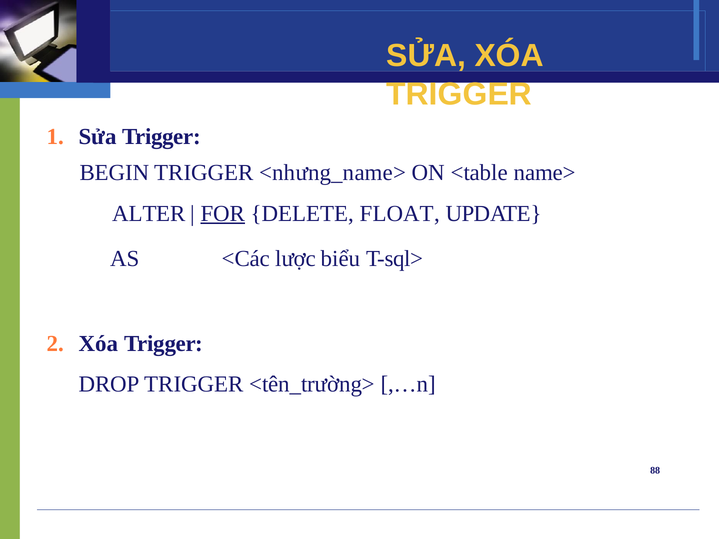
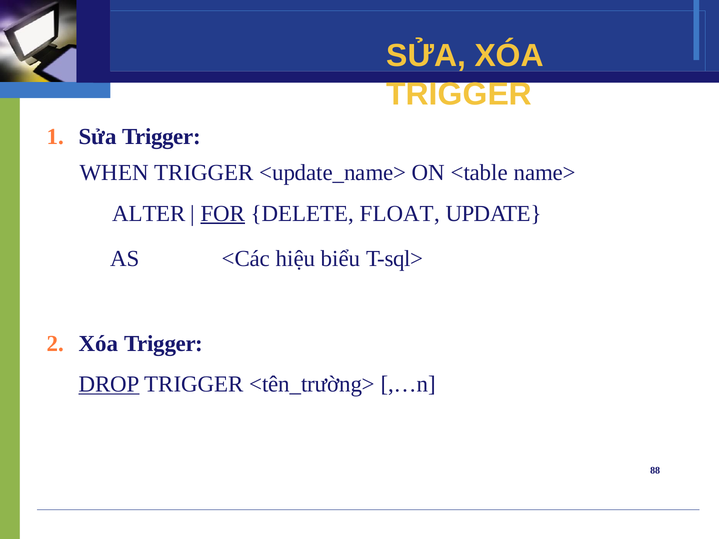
BEGIN: BEGIN -> WHEN (114, 173)
<nhưng_name>: <nhưng_name> -> <update_name> (333, 173)
lược: lược -> hiệu (295, 259)
DROP underline: none -> present (109, 384)
